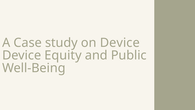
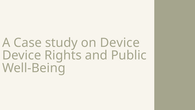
Equity: Equity -> Rights (63, 55)
